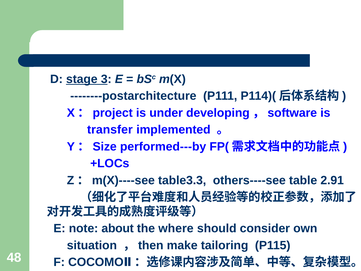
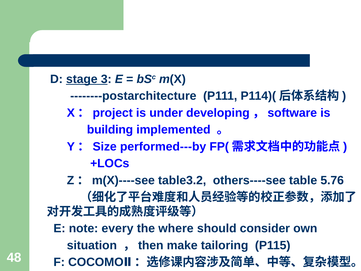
transfer: transfer -> building (110, 130)
table3.3: table3.3 -> table3.2 (182, 180)
2.91: 2.91 -> 5.76 (332, 180)
about: about -> every (117, 228)
